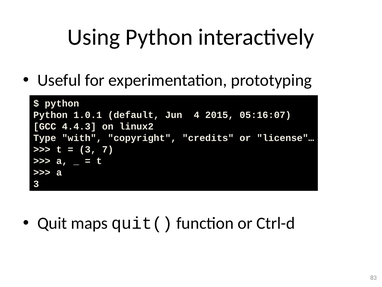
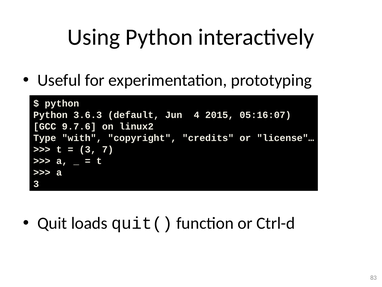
1.0.1: 1.0.1 -> 3.6.3 (88, 115)
4.4.3: 4.4.3 -> 9.7.6 (79, 126)
maps: maps -> loads (89, 223)
